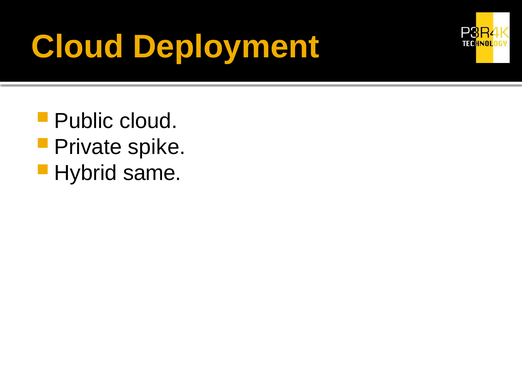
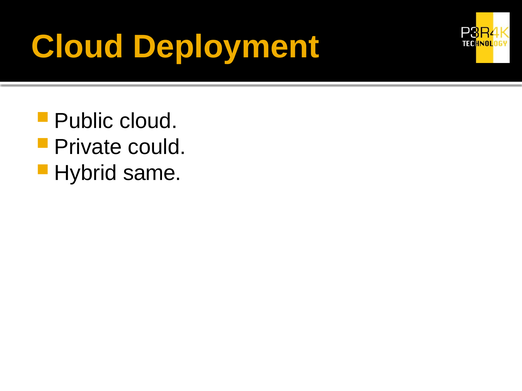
spike: spike -> could (157, 147)
